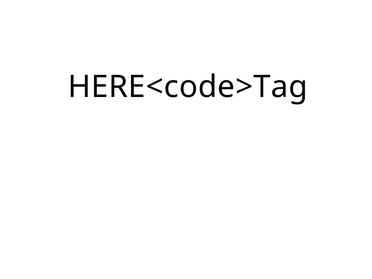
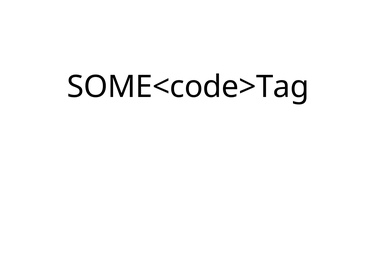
HERE<code>Tag: HERE<code>Tag -> SOME<code>Tag (188, 87)
